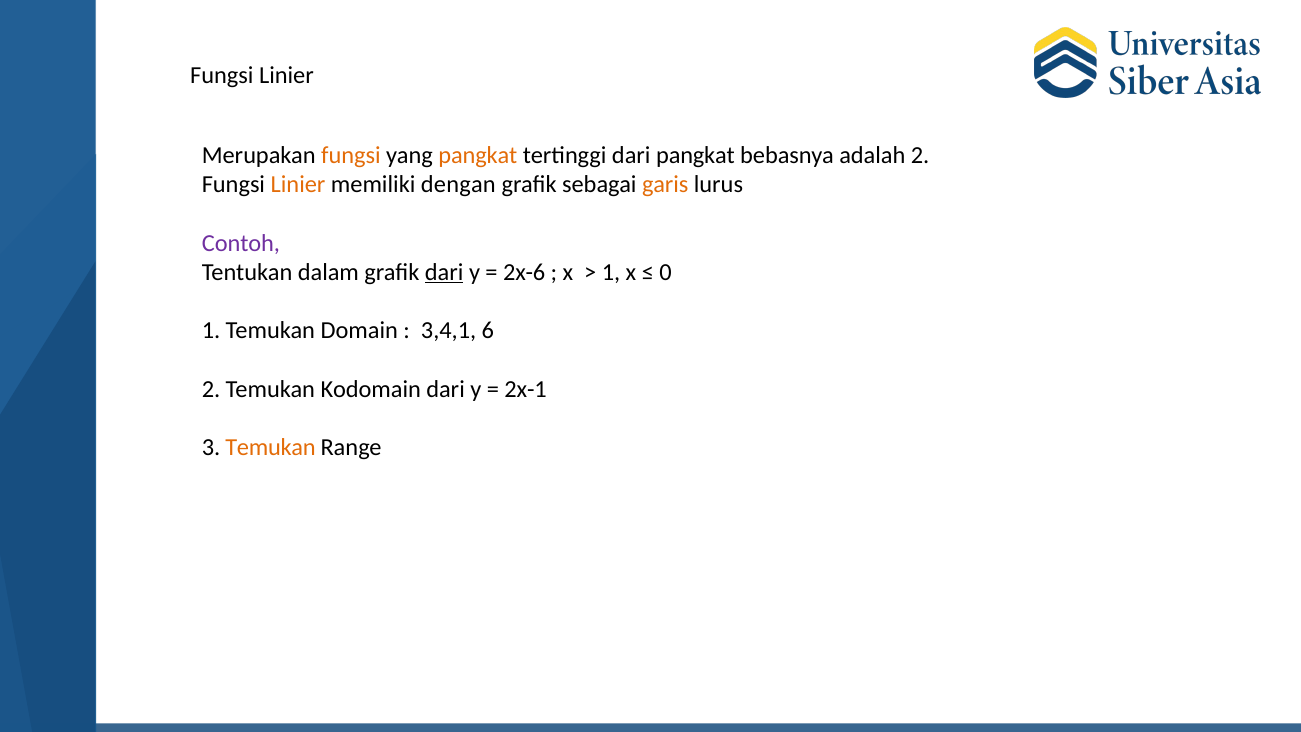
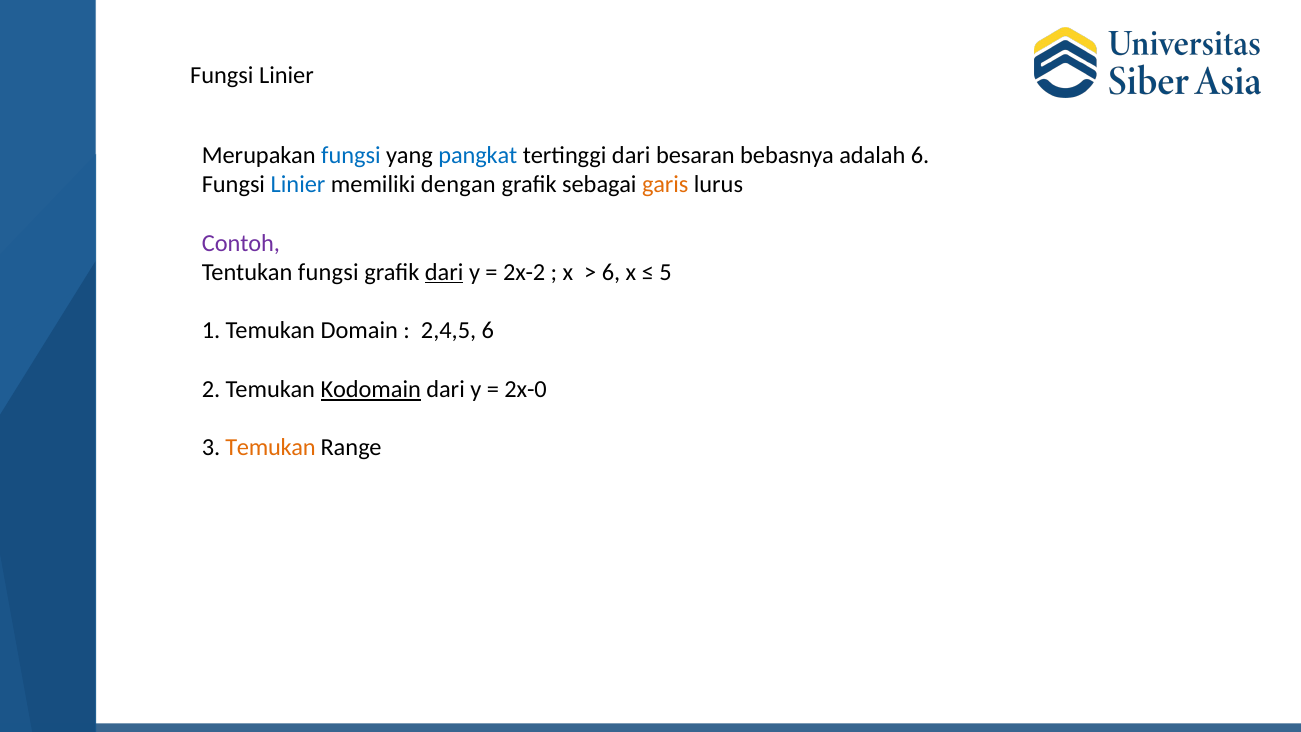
fungsi colour: orange -> blue (351, 155)
pangkat colour: orange -> blue (478, 155)
dari pangkat: pangkat -> besaran (695, 155)
adalah 2: 2 -> 6 (920, 155)
Linier colour: orange -> blue (298, 184)
Tentukan dalam: dalam -> fungsi (328, 272)
2x-6: 2x-6 -> 2x-2 (524, 272)
1: 1 -> 6 (611, 272)
0: 0 -> 5 (666, 272)
3,4,1: 3,4,1 -> 2,4,5 (449, 331)
Kodomain underline: none -> present (371, 389)
2x-1: 2x-1 -> 2x-0 (526, 389)
